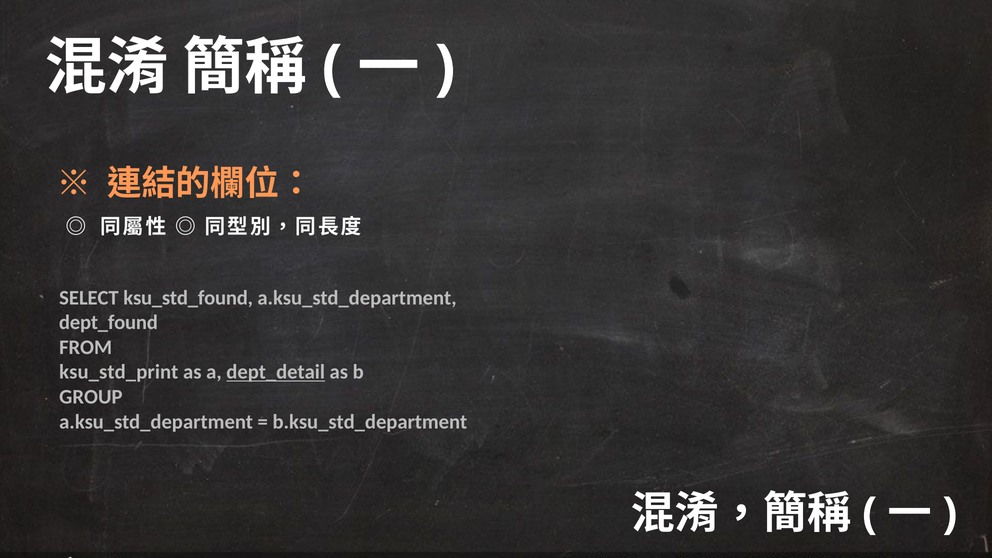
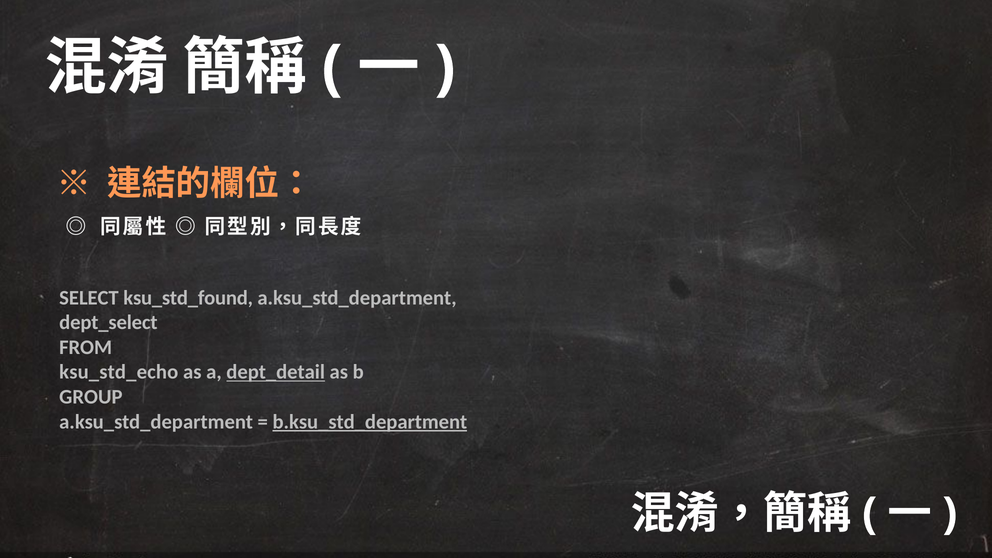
dept_found: dept_found -> dept_select (108, 322)
ksu_std_print: ksu_std_print -> ksu_std_echo (119, 372)
b.ksu_std_department underline: none -> present (370, 422)
